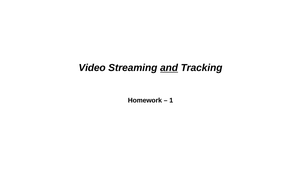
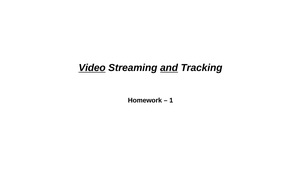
Video underline: none -> present (92, 68)
